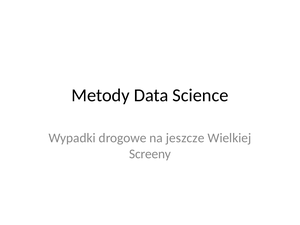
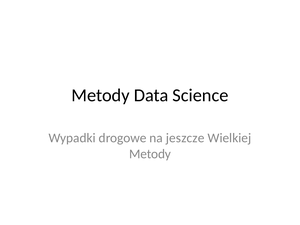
Screeny: Screeny -> Metody (150, 154)
